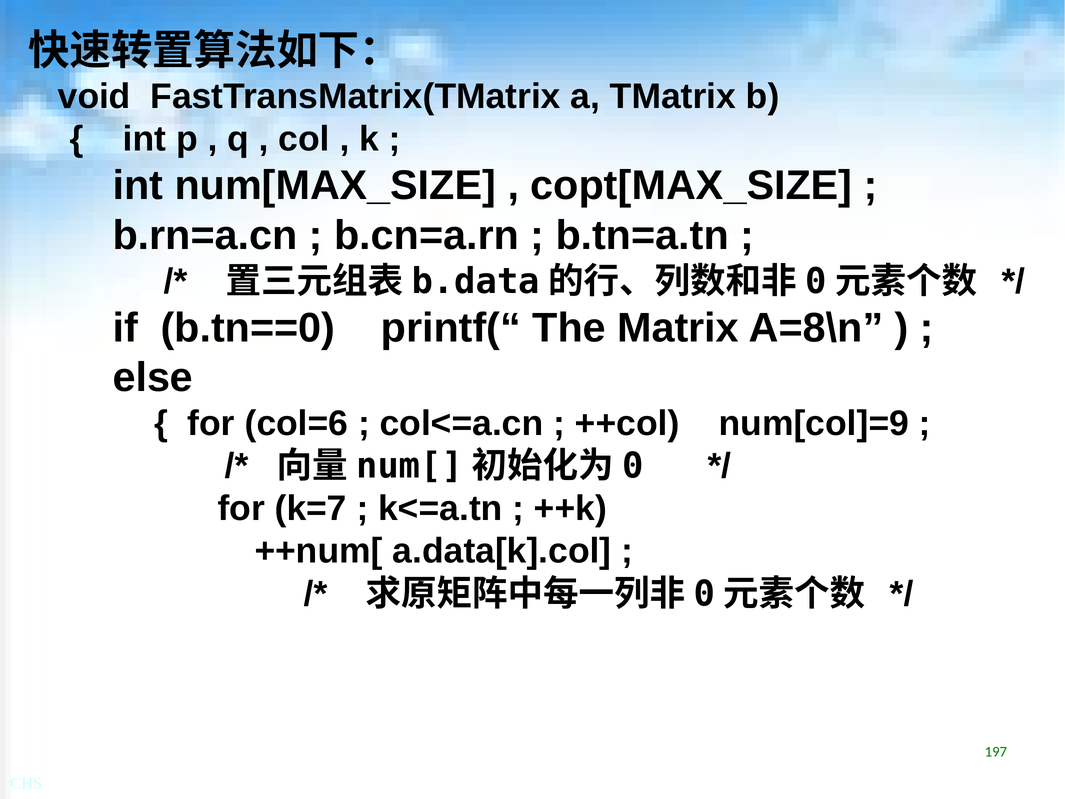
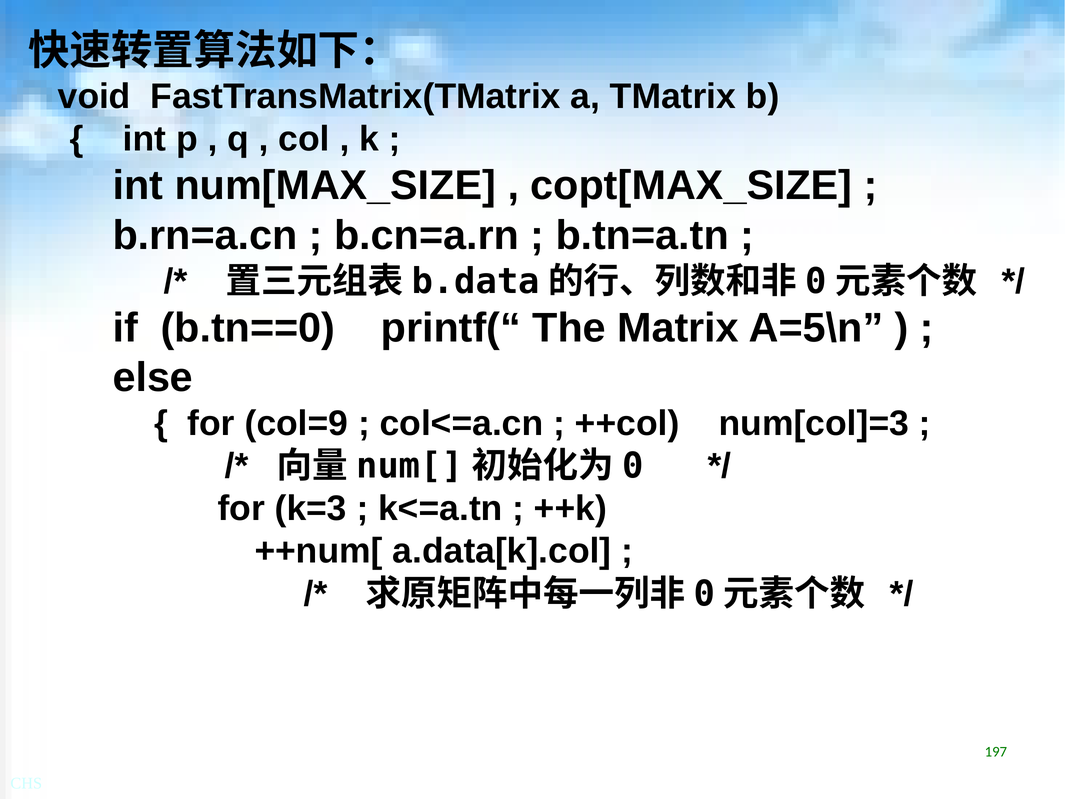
A=8\n: A=8\n -> A=5\n (816, 328)
col=6: col=6 -> col=9 (296, 423)
num[col]=9: num[col]=9 -> num[col]=3 (814, 423)
k=7: k=7 -> k=3 (311, 508)
